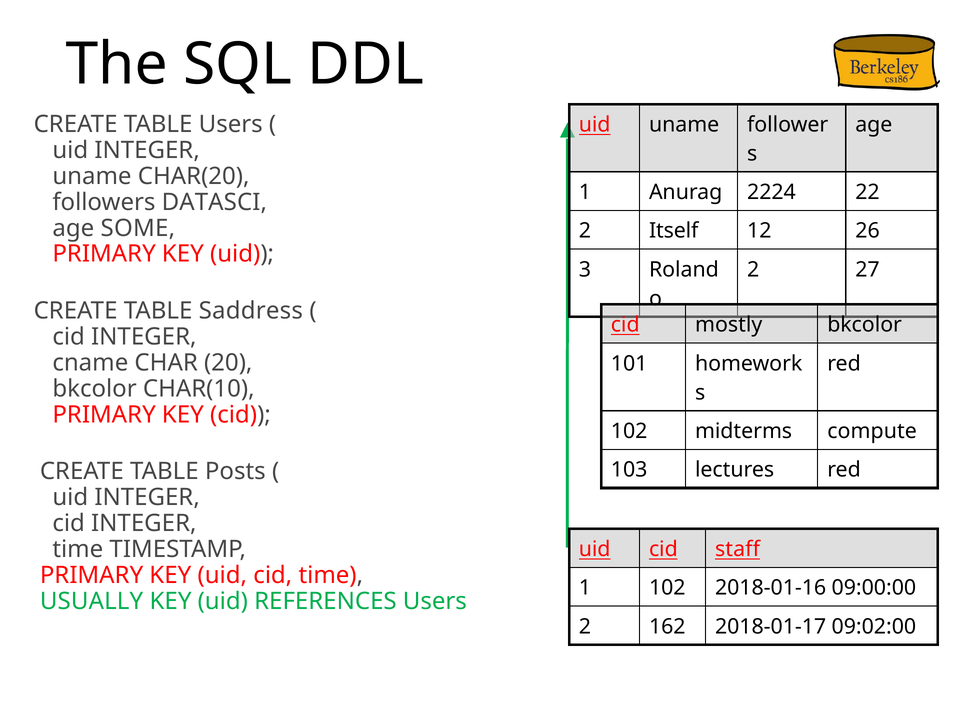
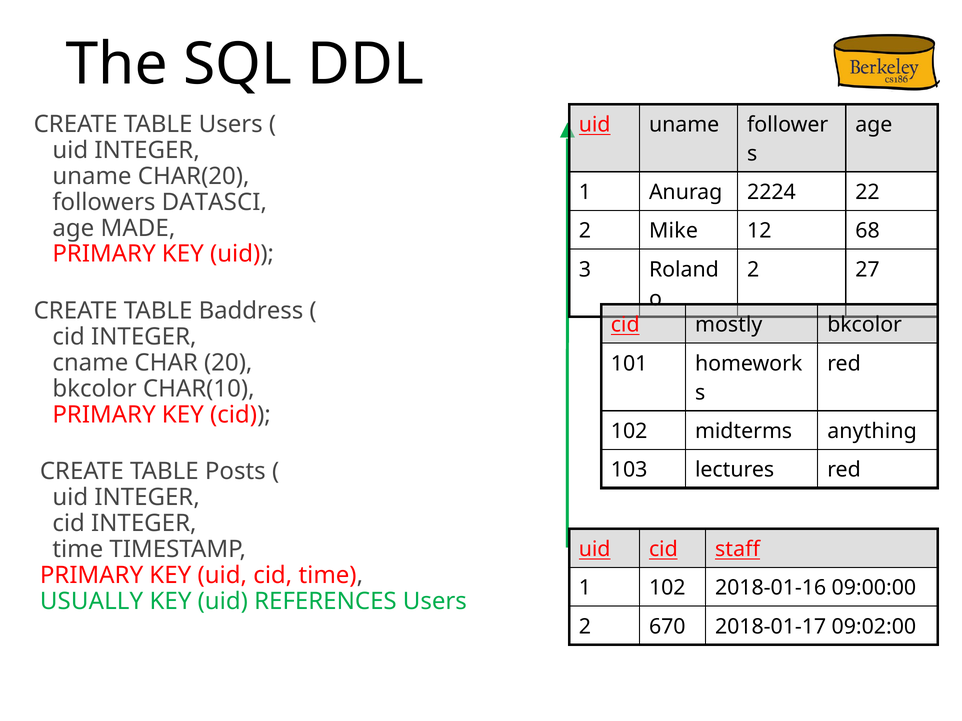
SOME: SOME -> MADE (138, 228)
Itself: Itself -> Mike (674, 231)
26: 26 -> 68 (868, 231)
Saddress: Saddress -> Baddress (251, 311)
compute: compute -> anything (872, 431)
162: 162 -> 670 (667, 627)
